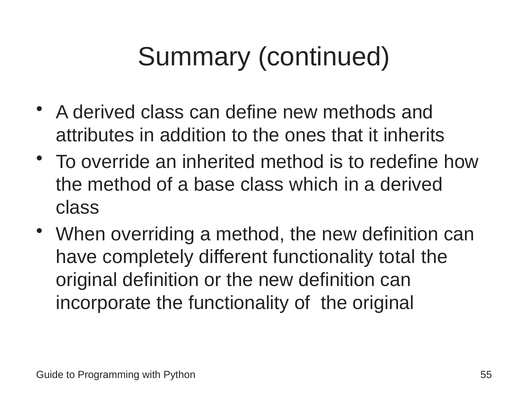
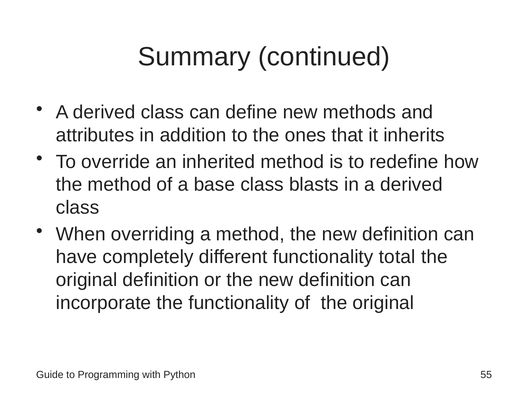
which: which -> blasts (314, 185)
